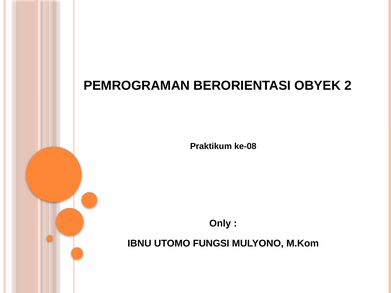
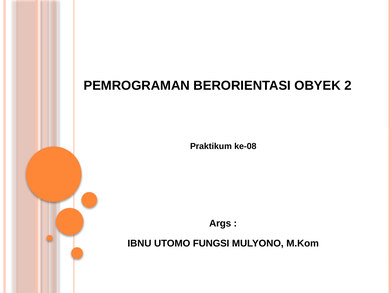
Only: Only -> Args (220, 223)
